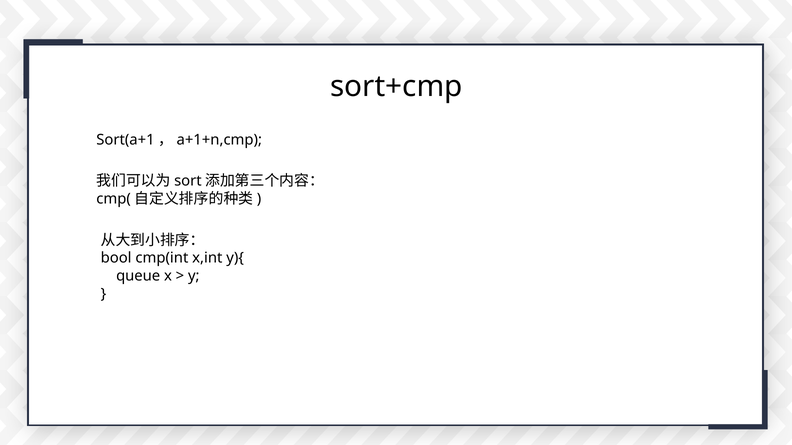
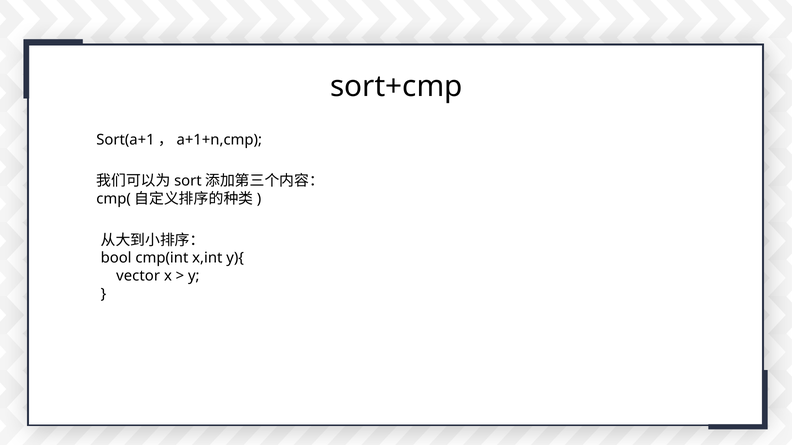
queue: queue -> vector (138, 276)
